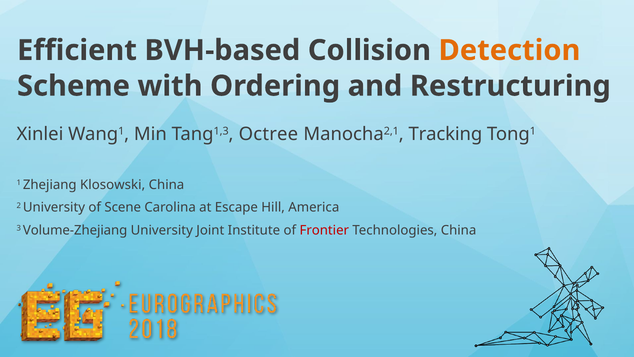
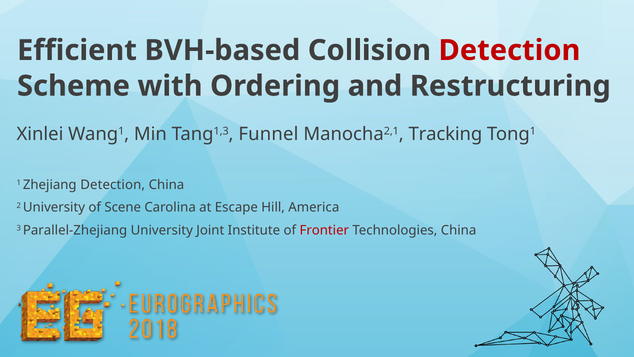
Detection colour: orange -> red (509, 50)
Octree: Octree -> Funnel (268, 134)
Zhejiang Klosowski: Klosowski -> Detection (113, 185)
Volume-Zhejiang: Volume-Zhejiang -> Parallel-Zhejiang (75, 230)
